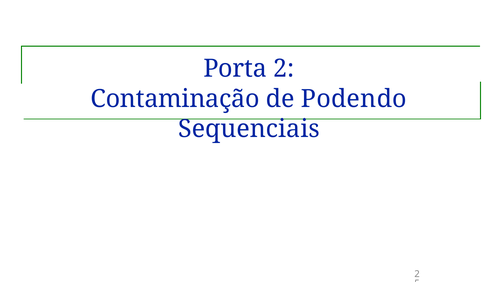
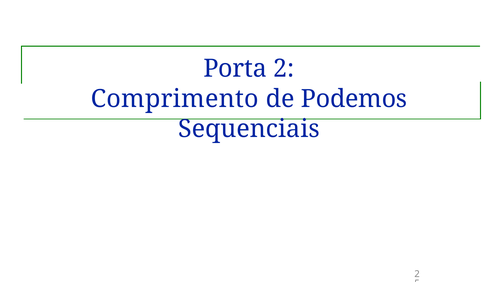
Contaminação: Contaminação -> Comprimento (175, 99)
Podendo: Podendo -> Podemos (354, 99)
